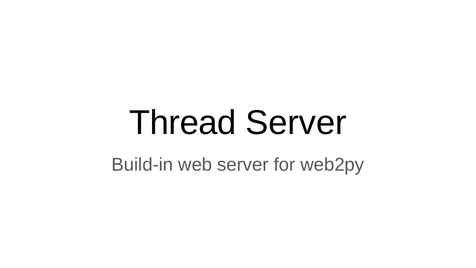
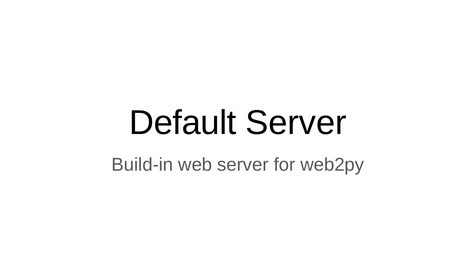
Thread: Thread -> Default (183, 123)
